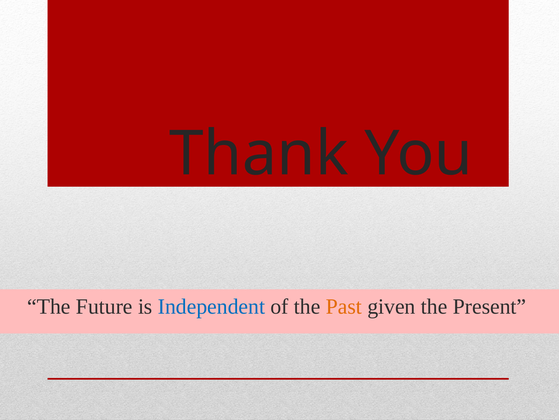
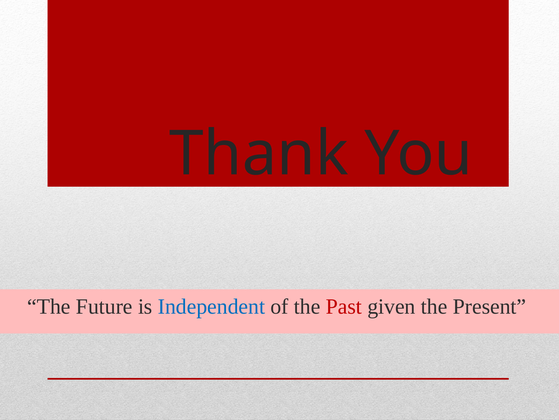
Past colour: orange -> red (344, 306)
